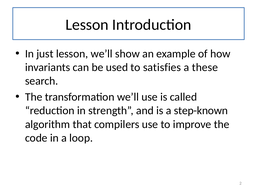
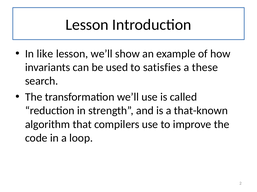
just: just -> like (45, 54)
step-known: step-known -> that-known (201, 111)
